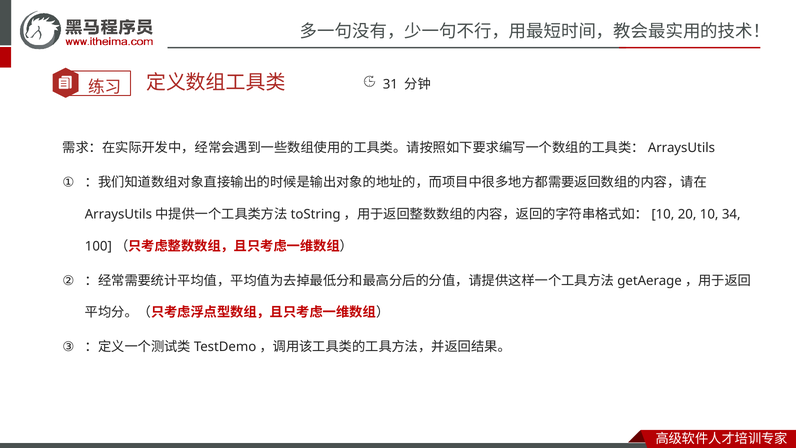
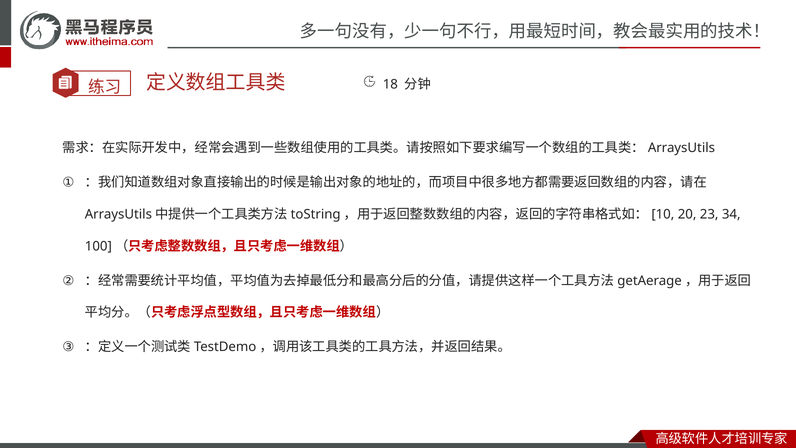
31: 31 -> 18 (390, 84)
10: 10 -> 23 (709, 214)
